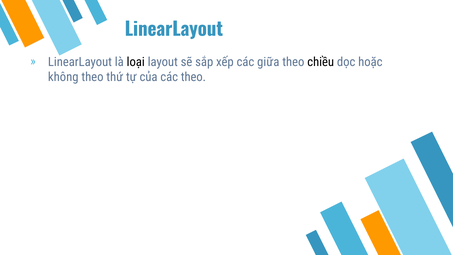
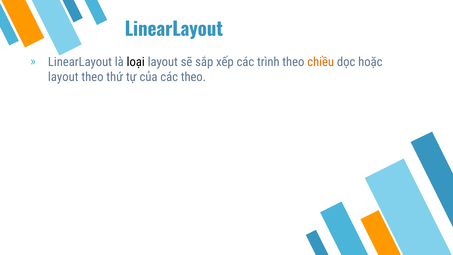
giữa: giữa -> trình (268, 62)
chiều colour: black -> orange (321, 62)
không: không -> layout (63, 77)
